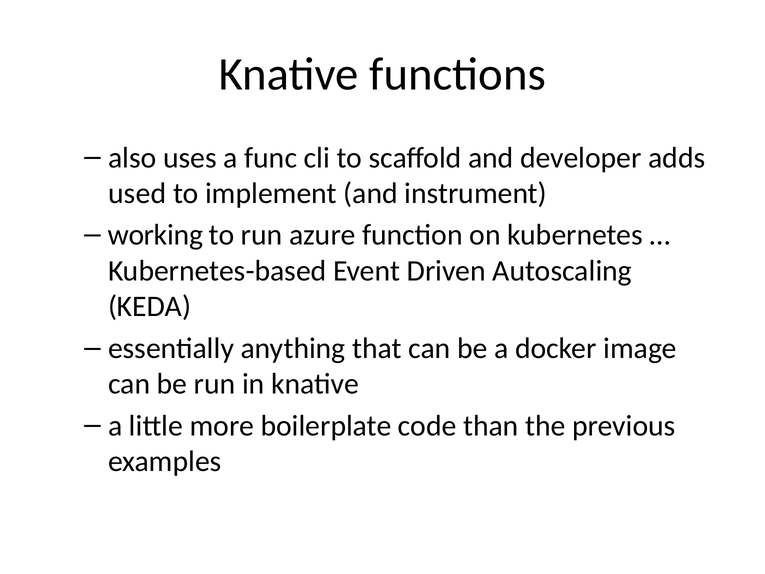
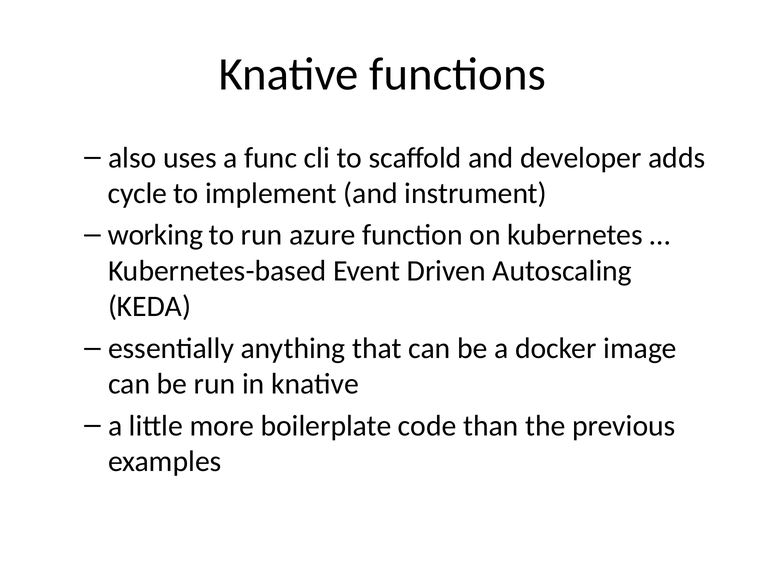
used: used -> cycle (137, 193)
